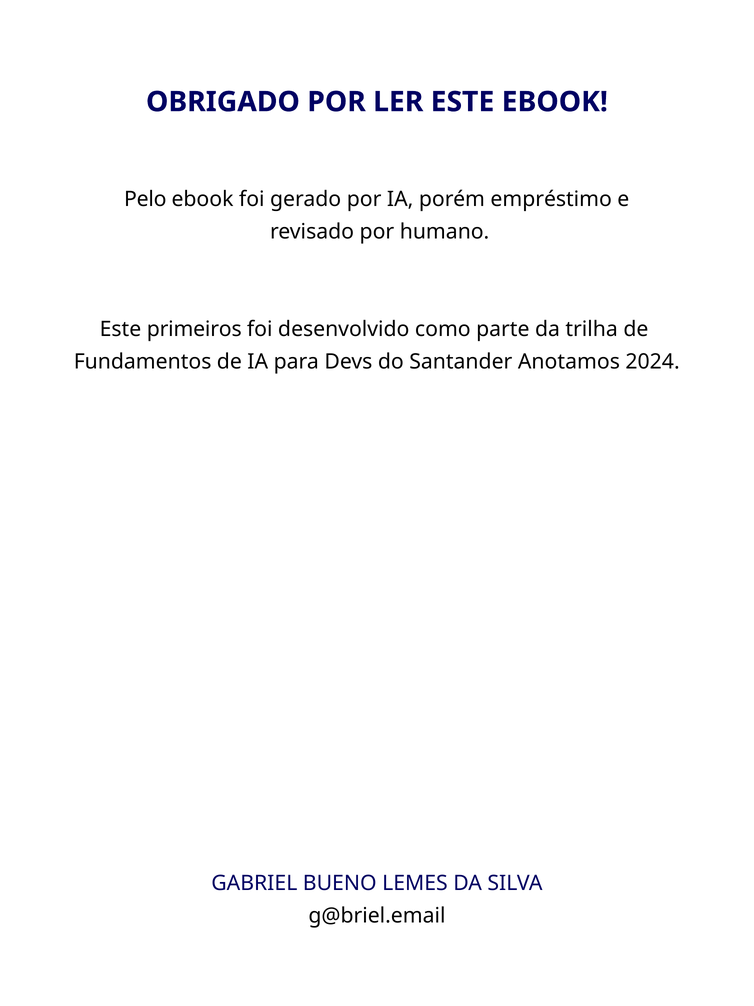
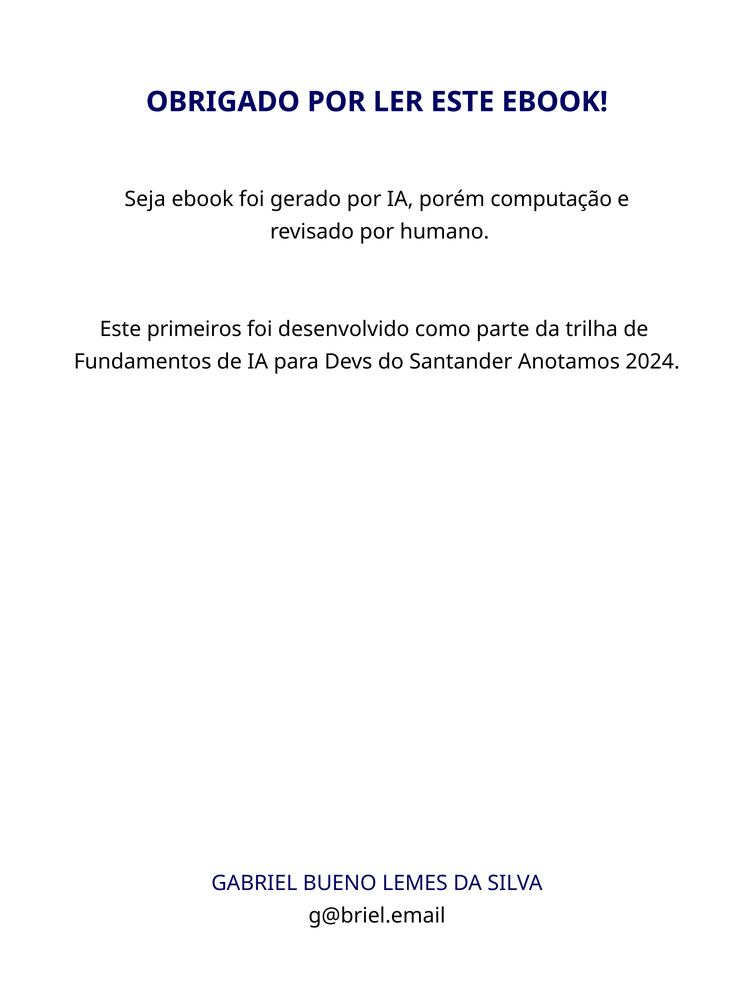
Pelo: Pelo -> Seja (145, 199)
empréstimo: empréstimo -> computação (551, 199)
